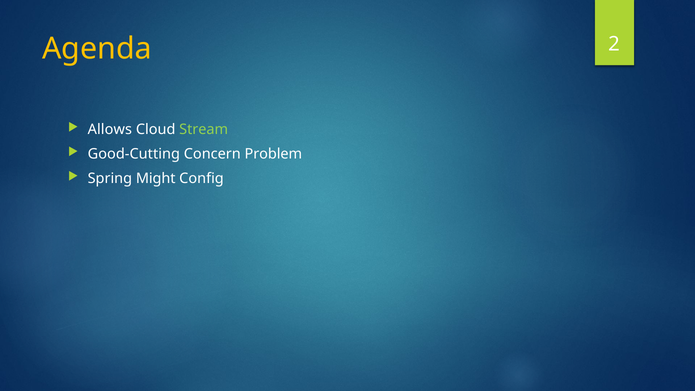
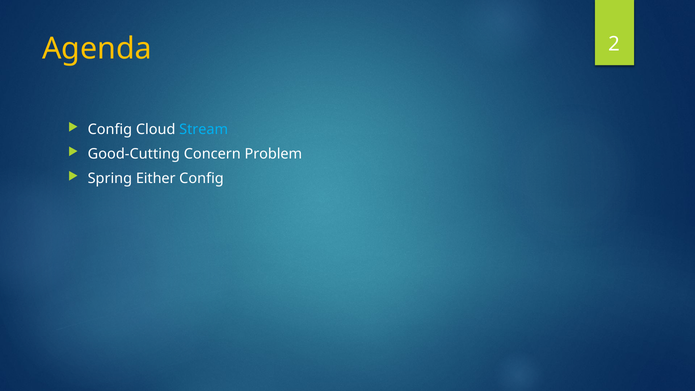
Allows: Allows -> Config (110, 129)
Stream colour: light green -> light blue (204, 129)
Might: Might -> Either (156, 179)
